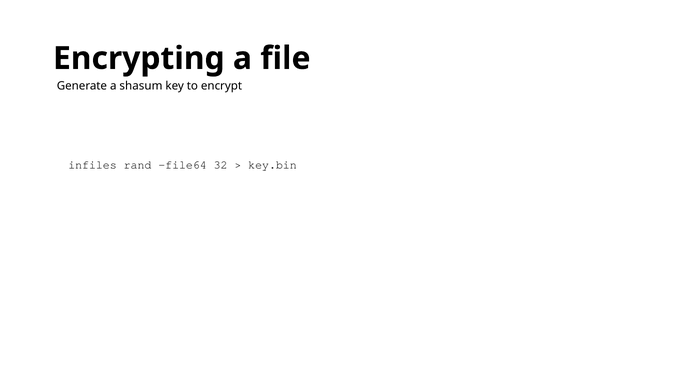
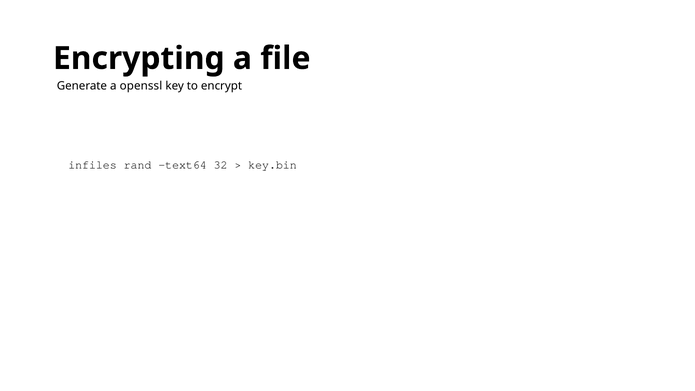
shasum: shasum -> openssl (141, 86)
file64: file64 -> text64 (183, 165)
